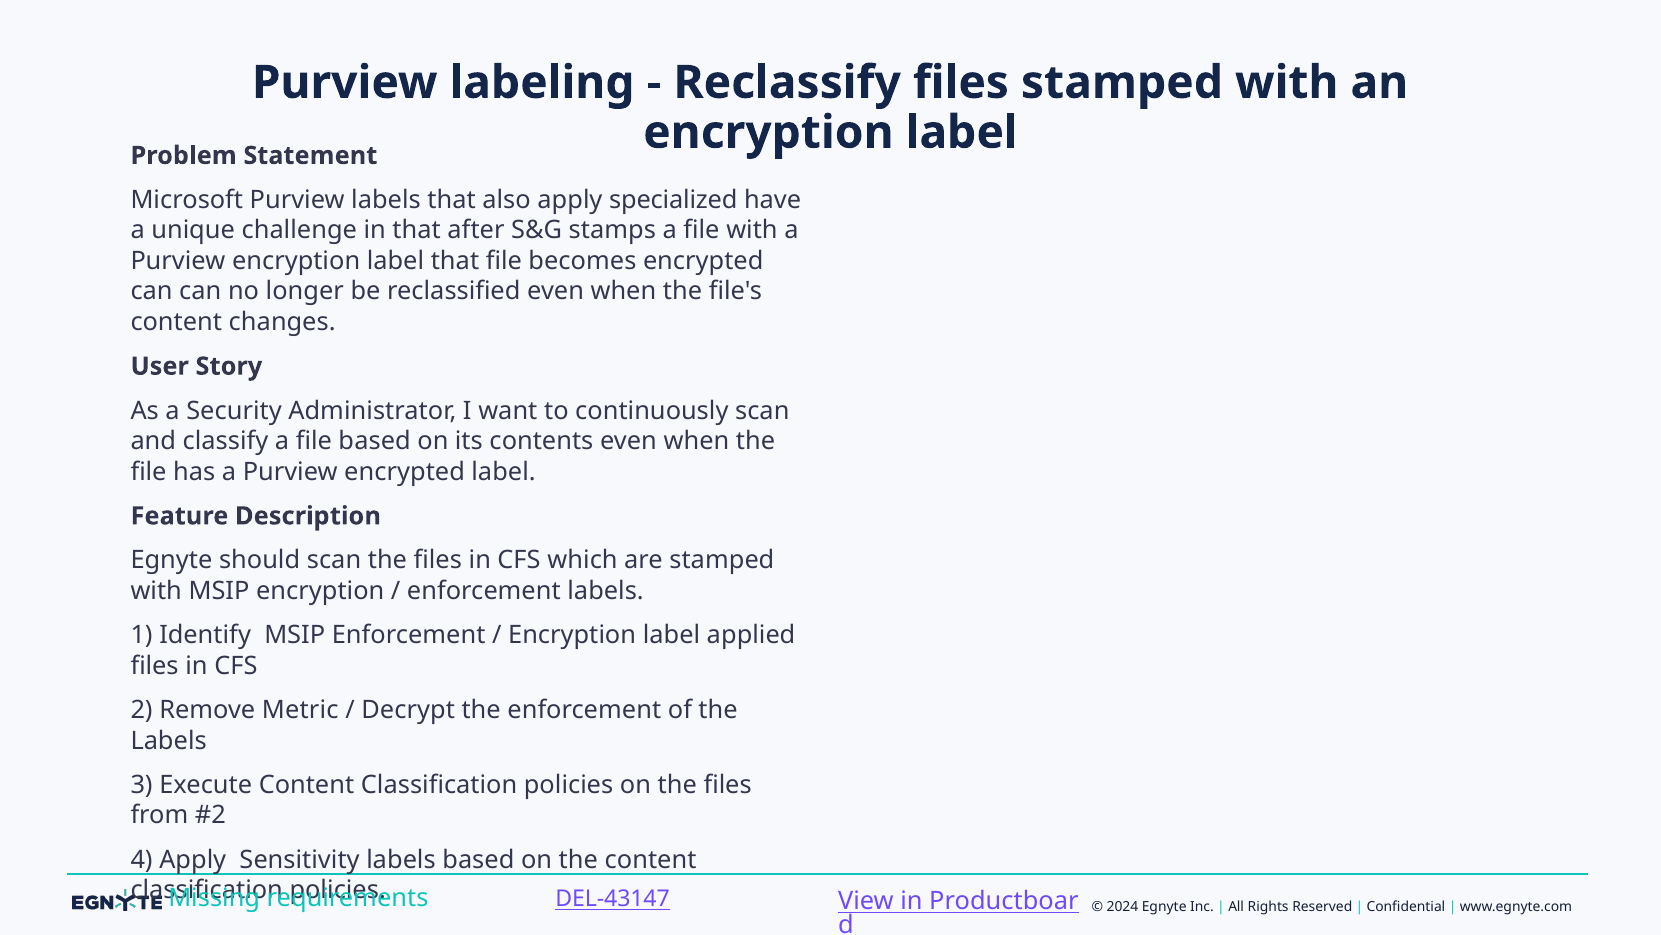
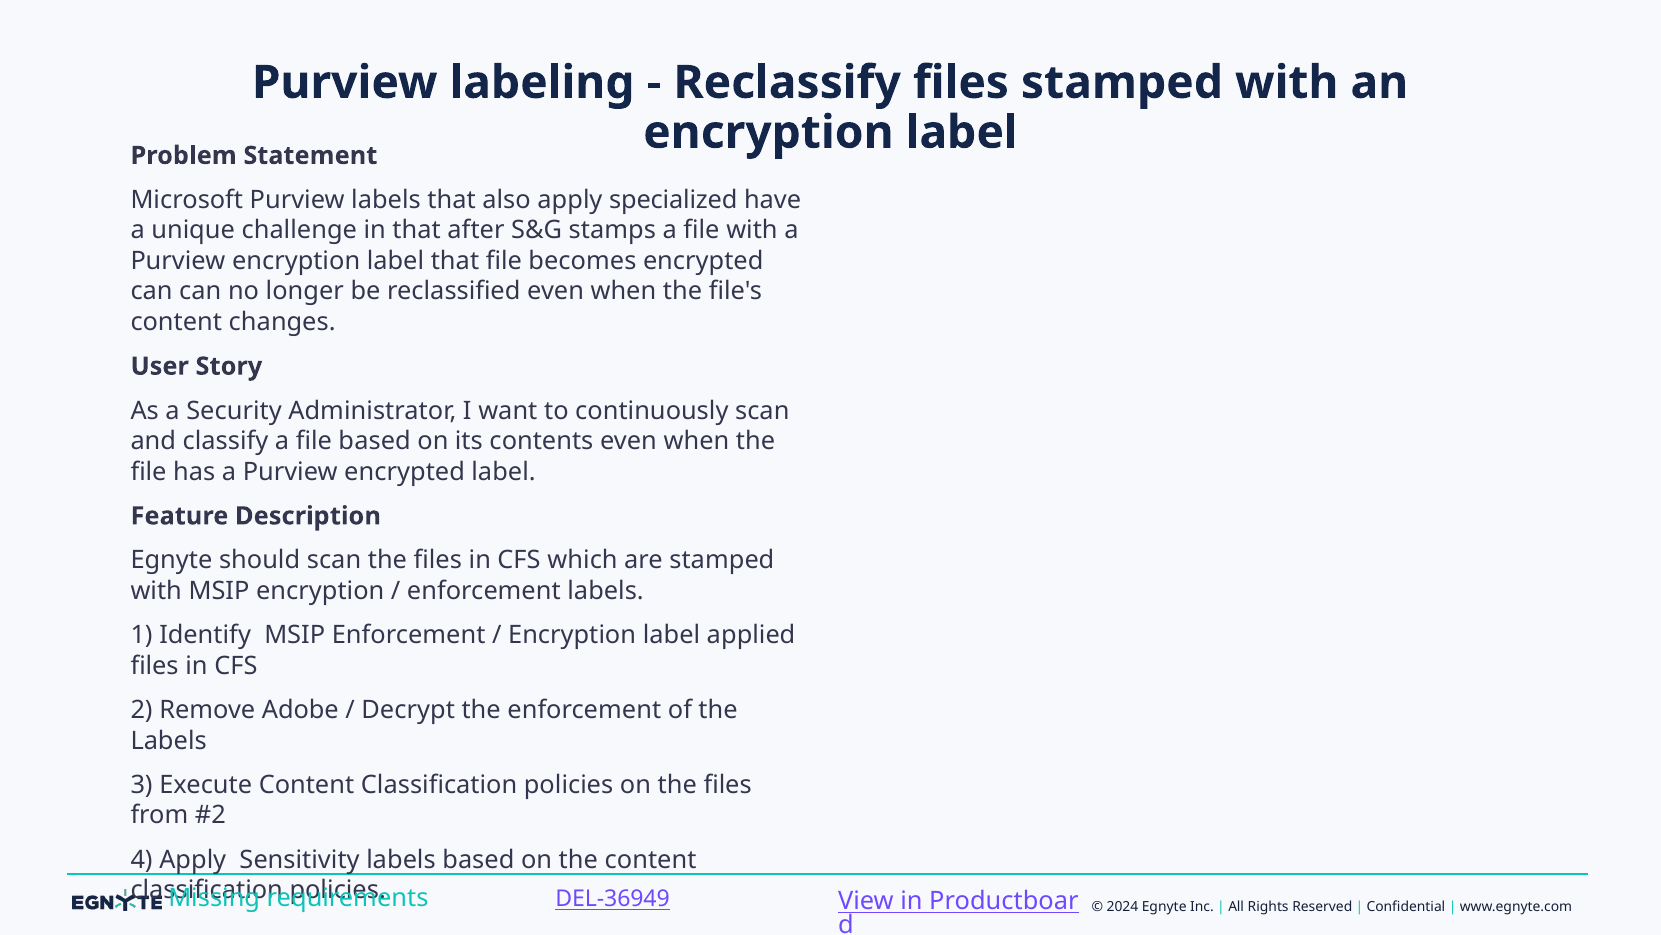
Metric: Metric -> Adobe (300, 710)
DEL-43147: DEL-43147 -> DEL-36949 (613, 898)
